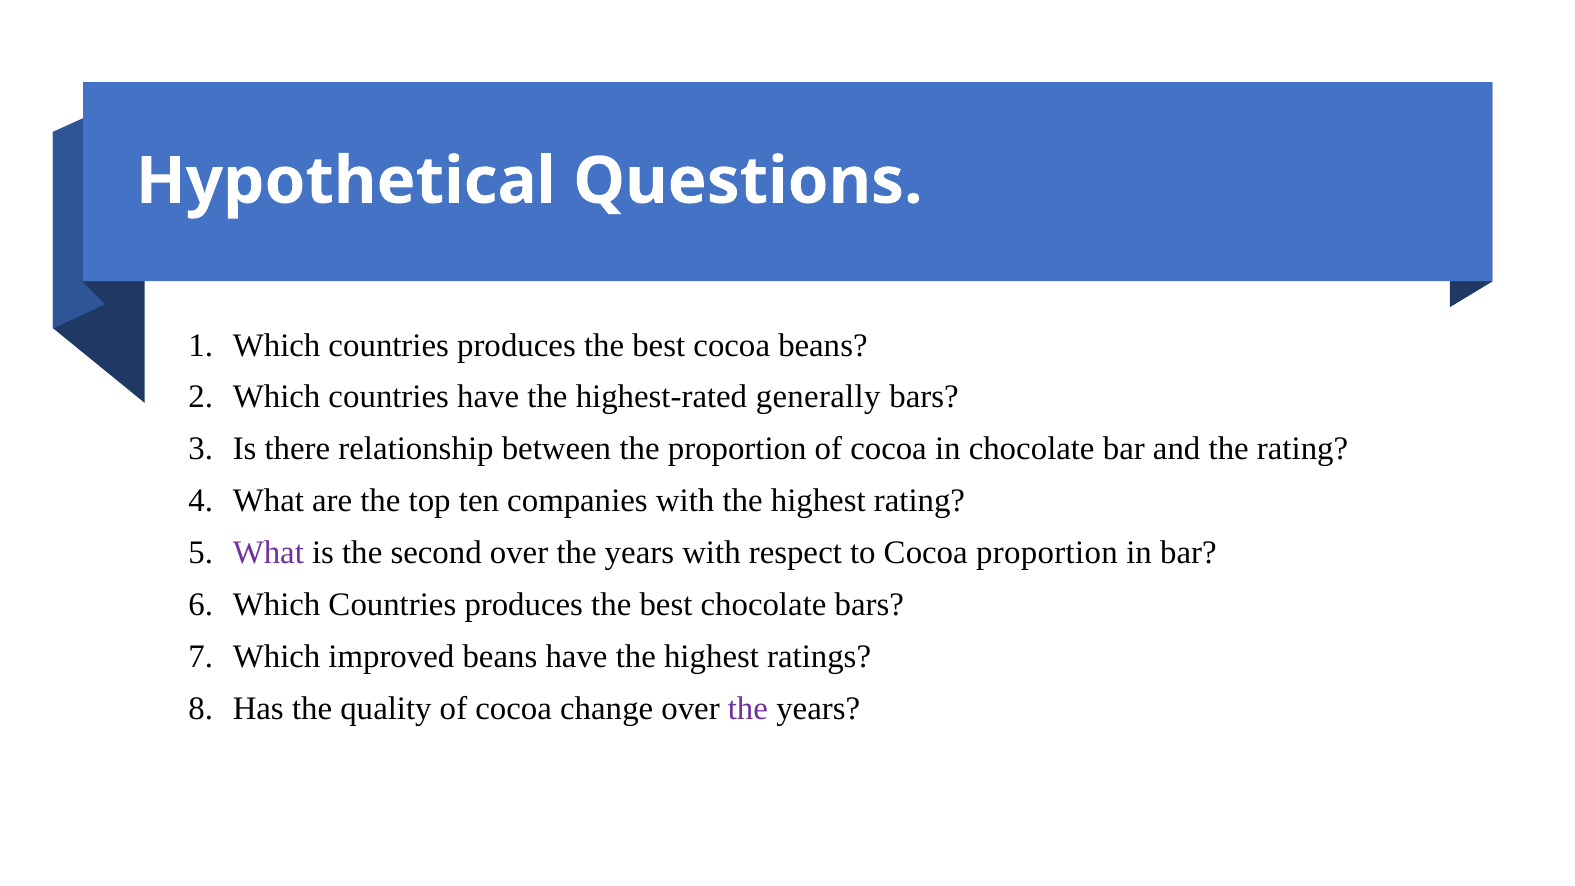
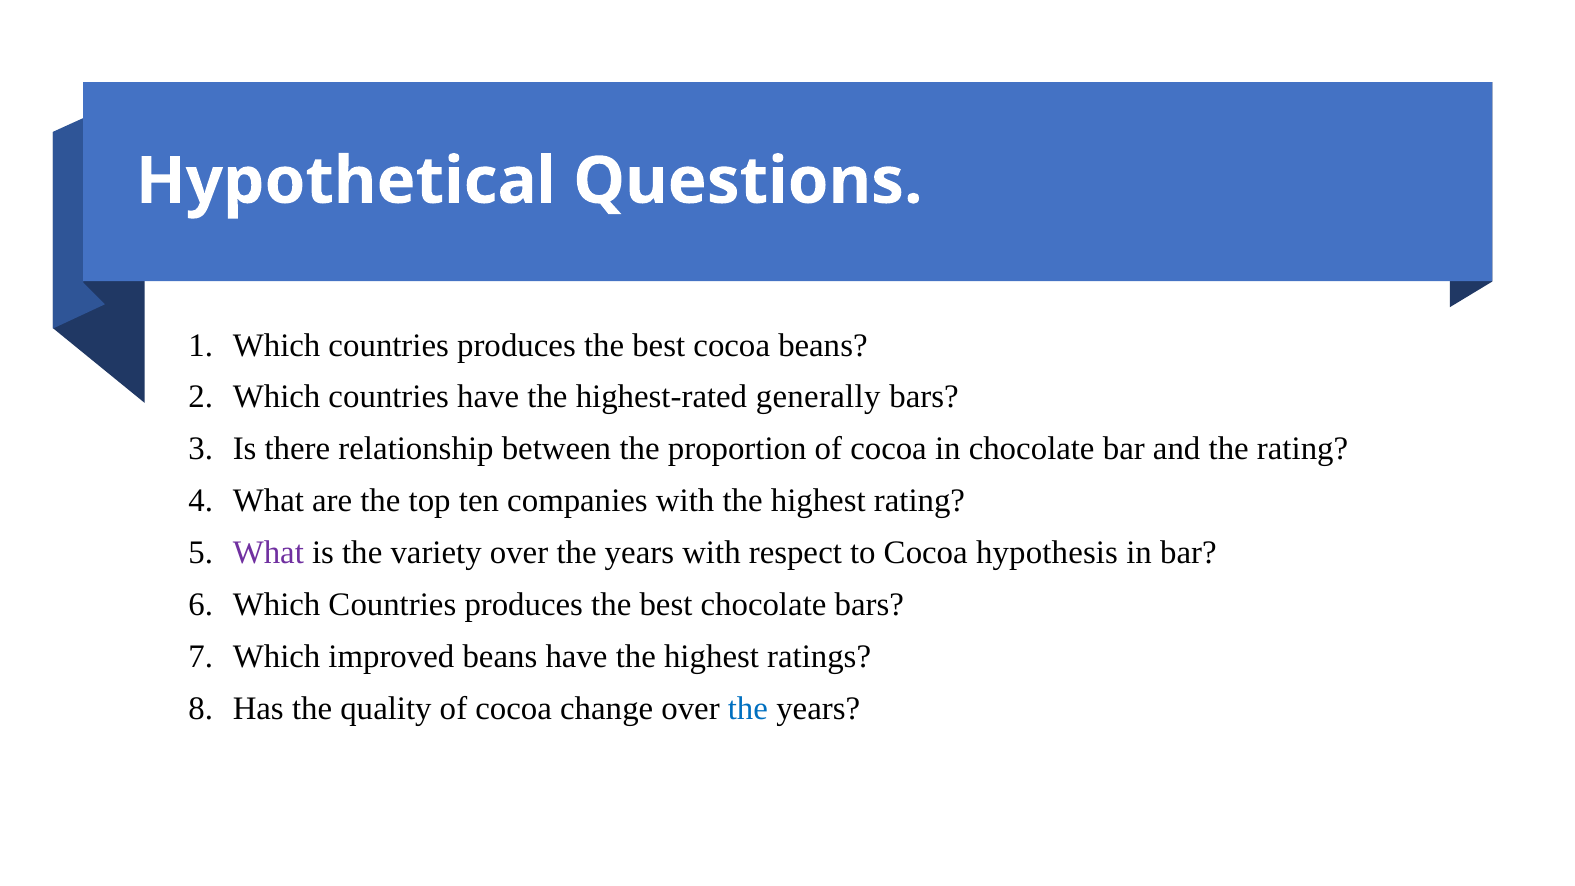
second: second -> variety (436, 553)
Cocoa proportion: proportion -> hypothesis (1047, 553)
the colour: purple -> blue (748, 708)
